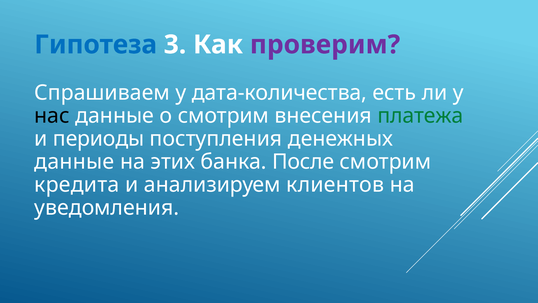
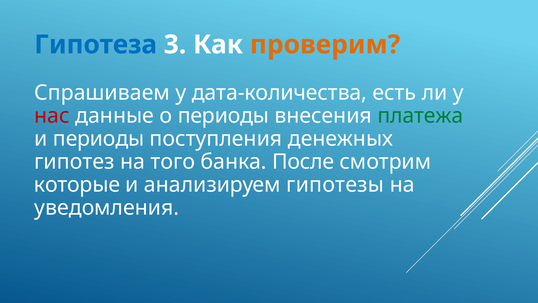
проверим colour: purple -> orange (325, 45)
нас colour: black -> red (52, 116)
о смотрим: смотрим -> периоды (223, 116)
данные: данные -> гипотез (74, 162)
этих: этих -> того (173, 162)
кредита: кредита -> которые (77, 185)
клиентов: клиентов -> гипотезы (335, 185)
